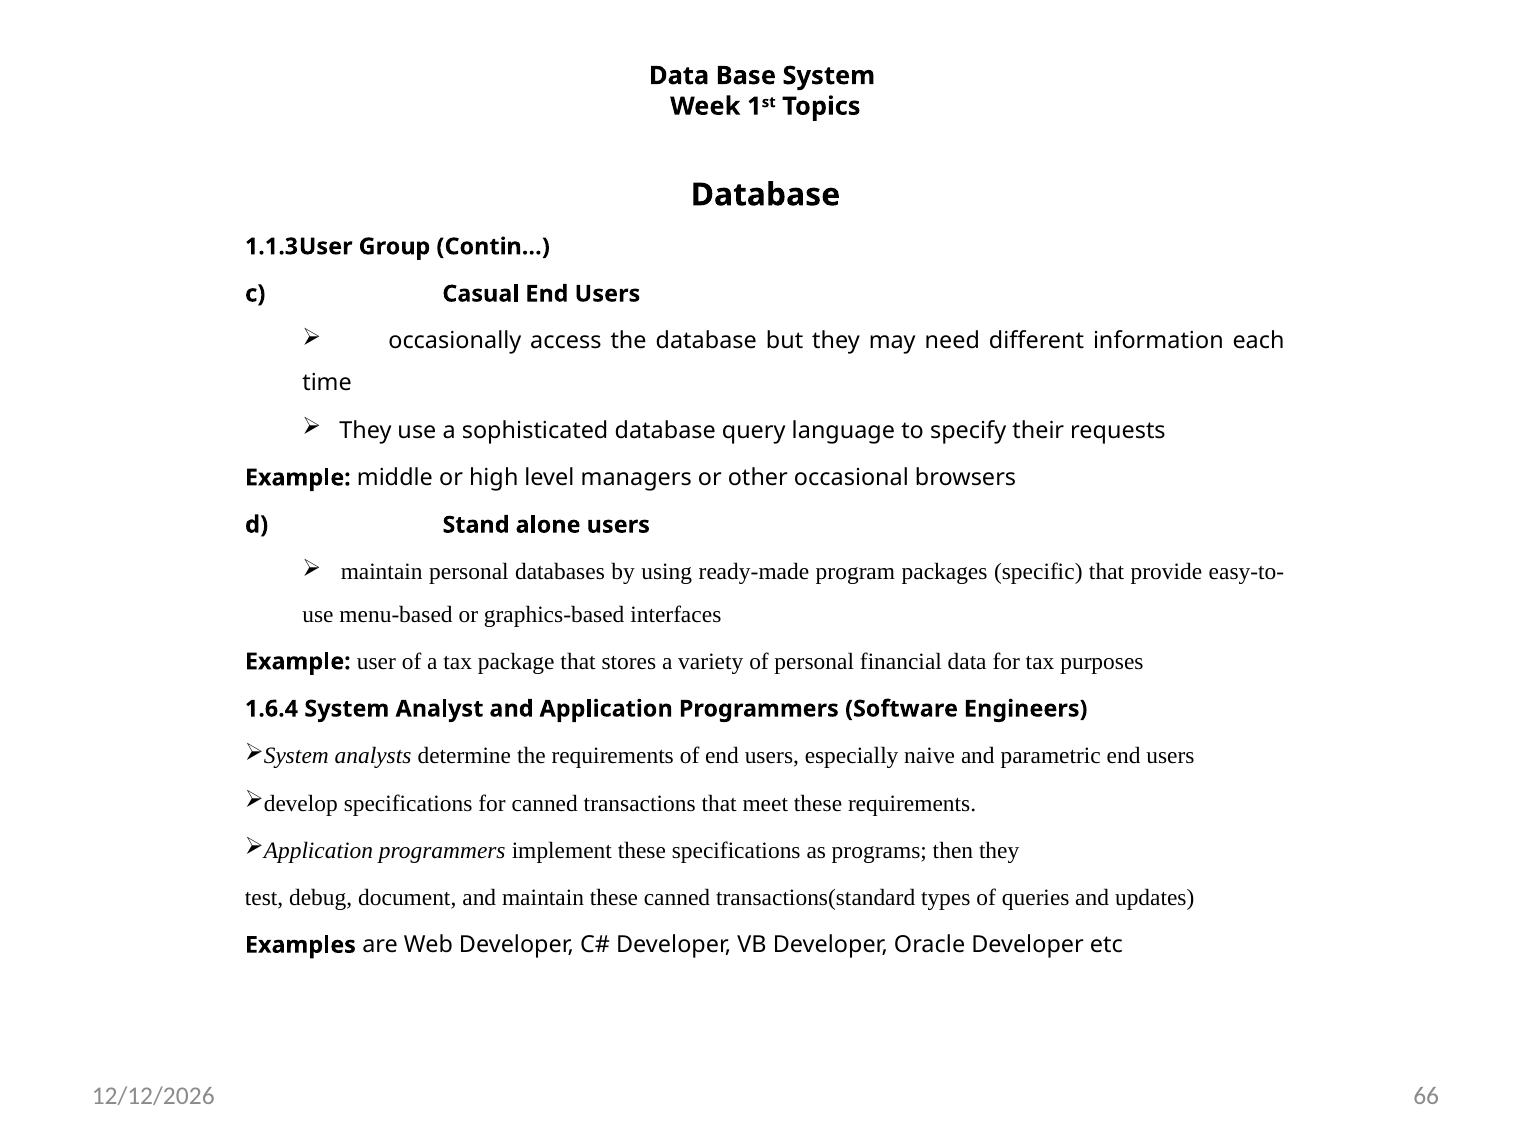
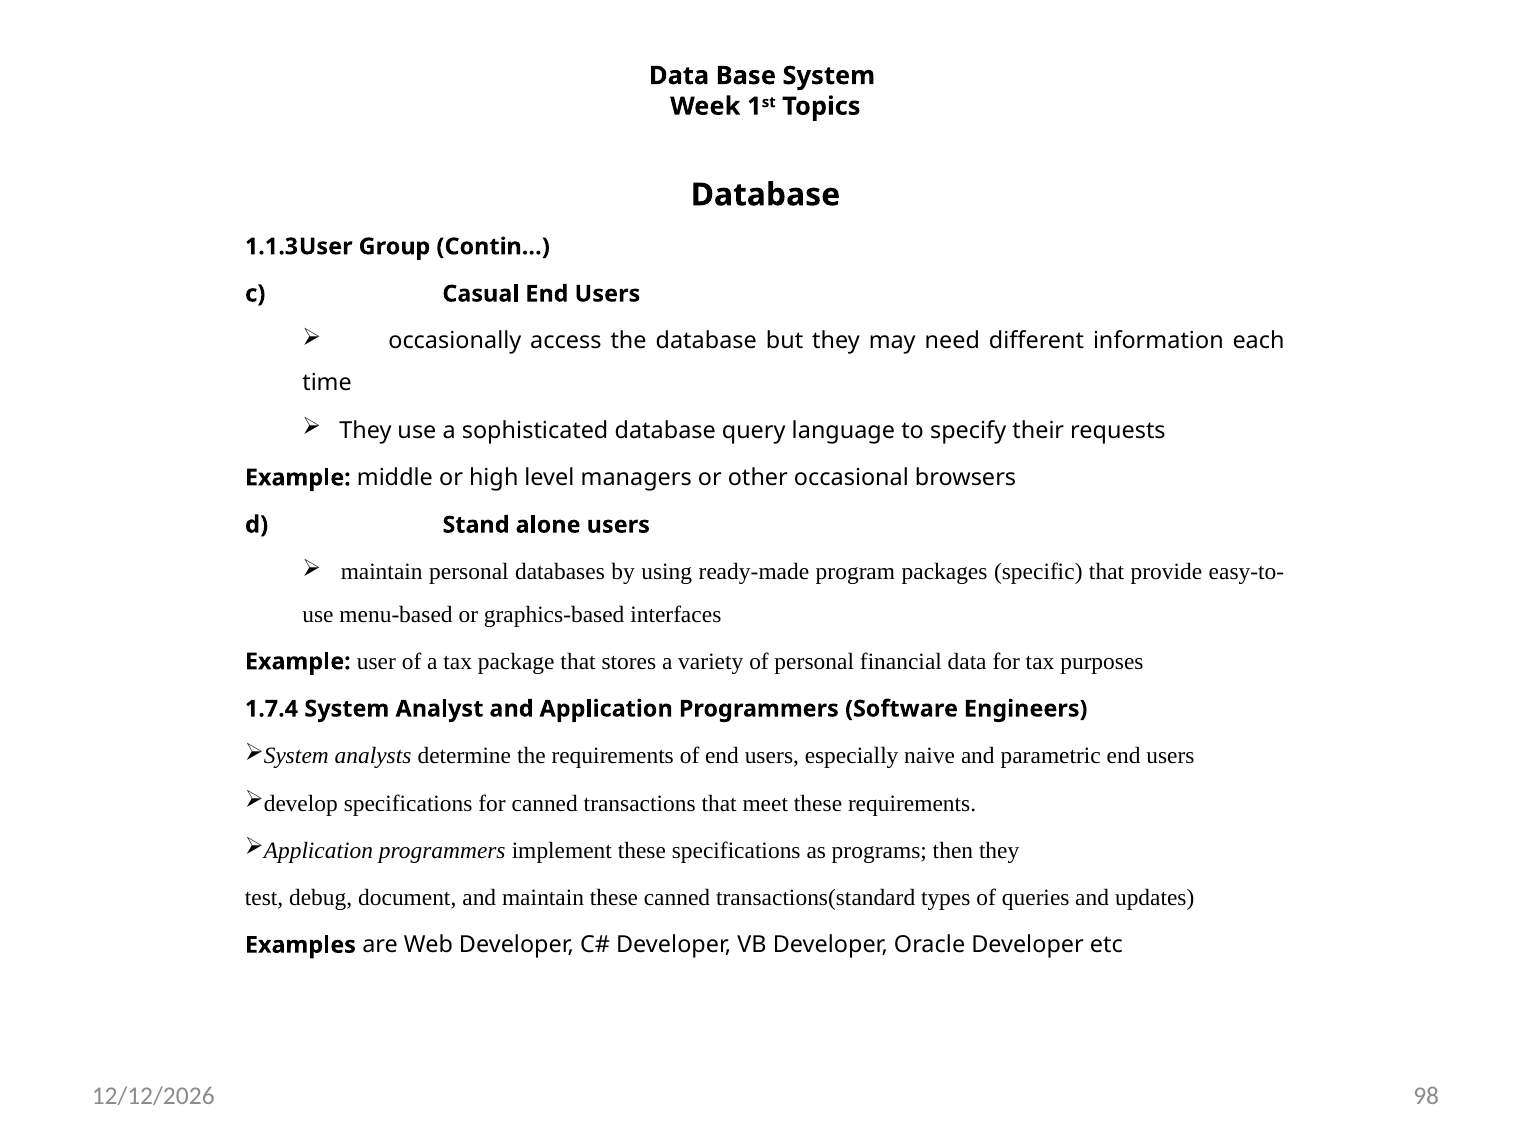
1.6.4: 1.6.4 -> 1.7.4 (272, 709)
66: 66 -> 98 (1426, 1096)
